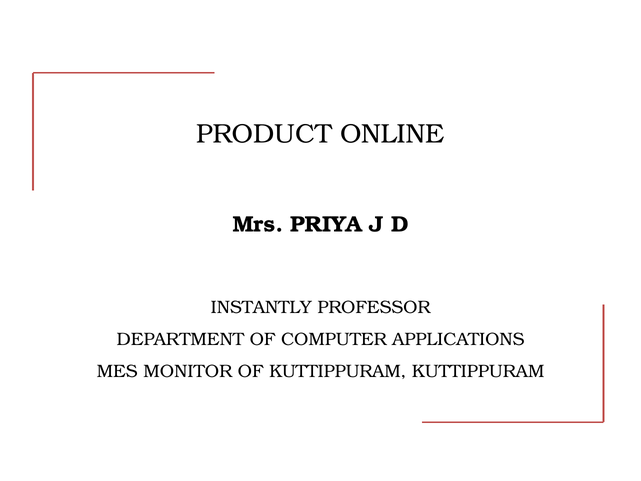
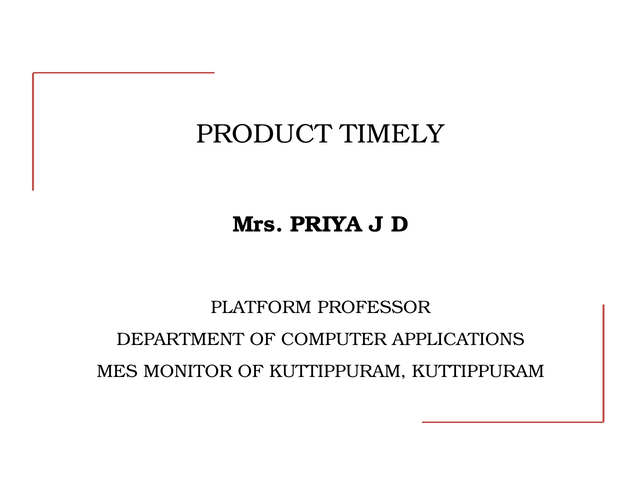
ONLINE: ONLINE -> TIMELY (392, 134)
INSTANTLY: INSTANTLY -> PLATFORM (261, 307)
